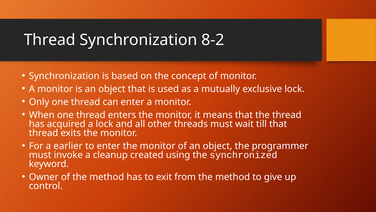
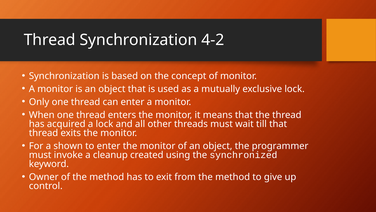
8-2: 8-2 -> 4-2 (213, 40)
earlier: earlier -> shown (68, 146)
